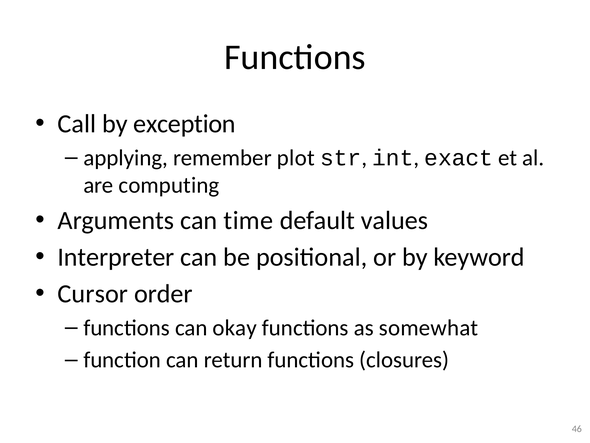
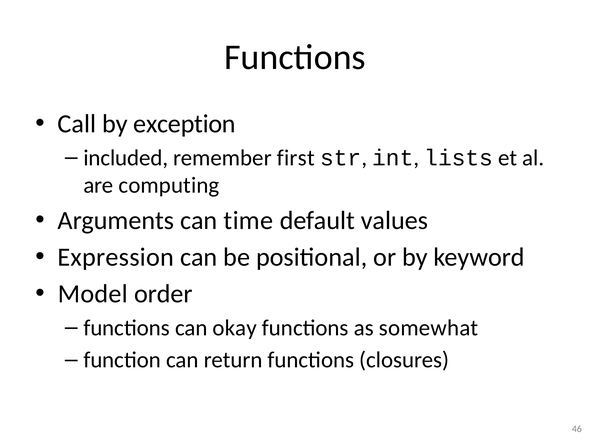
applying: applying -> included (126, 158)
plot: plot -> first (296, 158)
exact: exact -> lists (459, 158)
Interpreter: Interpreter -> Expression (116, 257)
Cursor: Cursor -> Model (93, 294)
